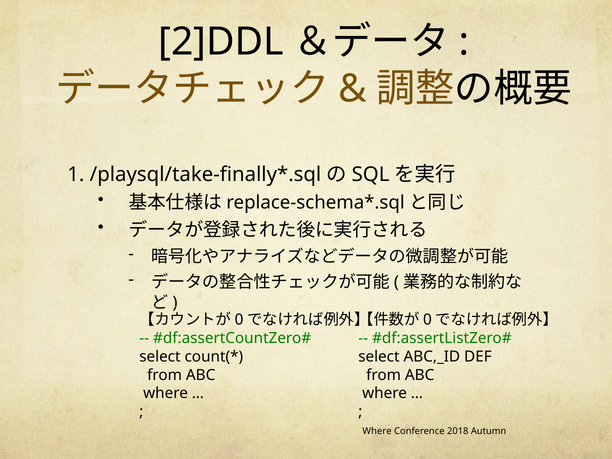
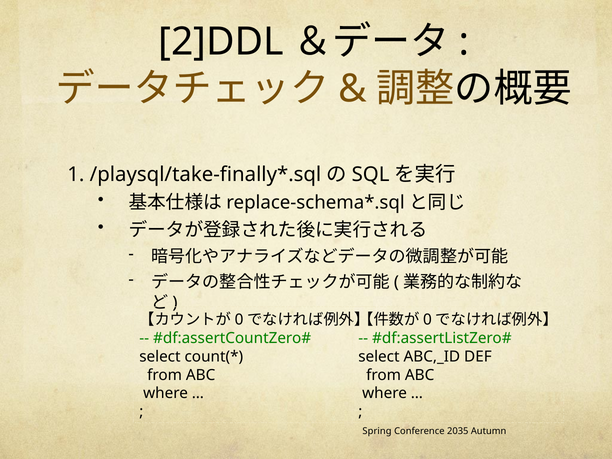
Where: Where -> Spring (377, 431)
2018: 2018 -> 2035 (458, 431)
